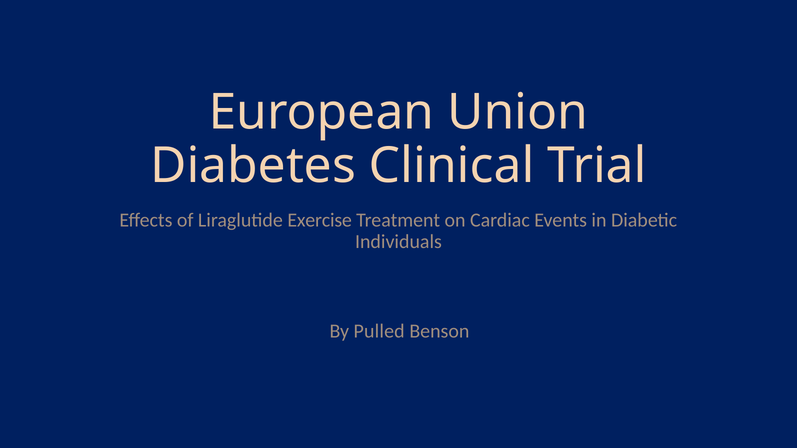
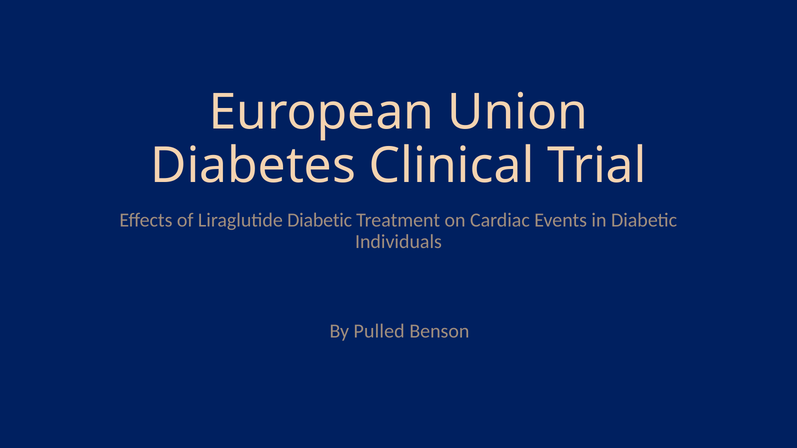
Liraglutide Exercise: Exercise -> Diabetic (320, 220)
